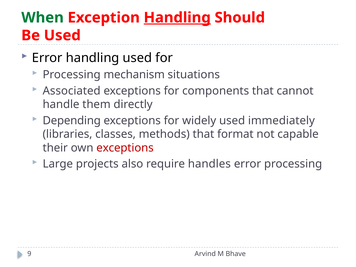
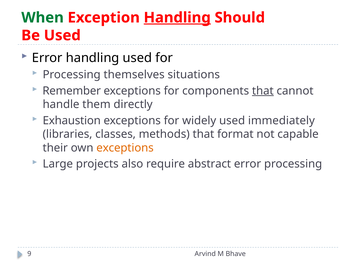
mechanism: mechanism -> themselves (134, 75)
Associated: Associated -> Remember (72, 91)
that underline: none -> present (263, 91)
Depending: Depending -> Exhaustion (72, 121)
exceptions colour: red -> orange (125, 148)
handles: handles -> abstract (209, 164)
